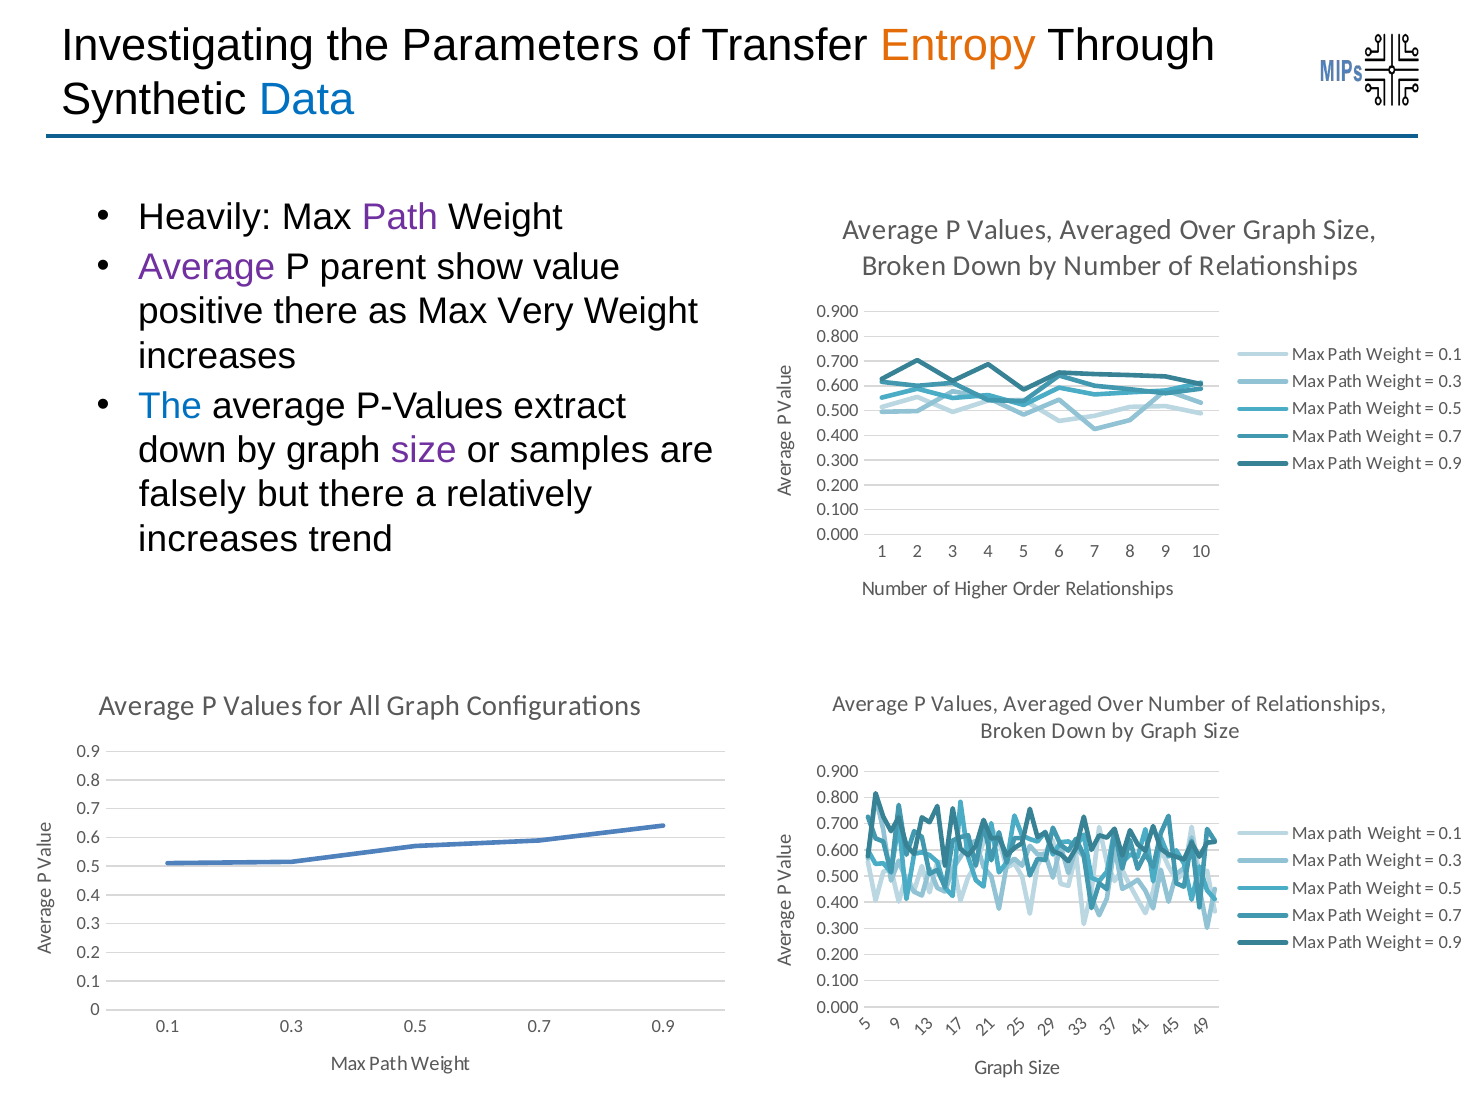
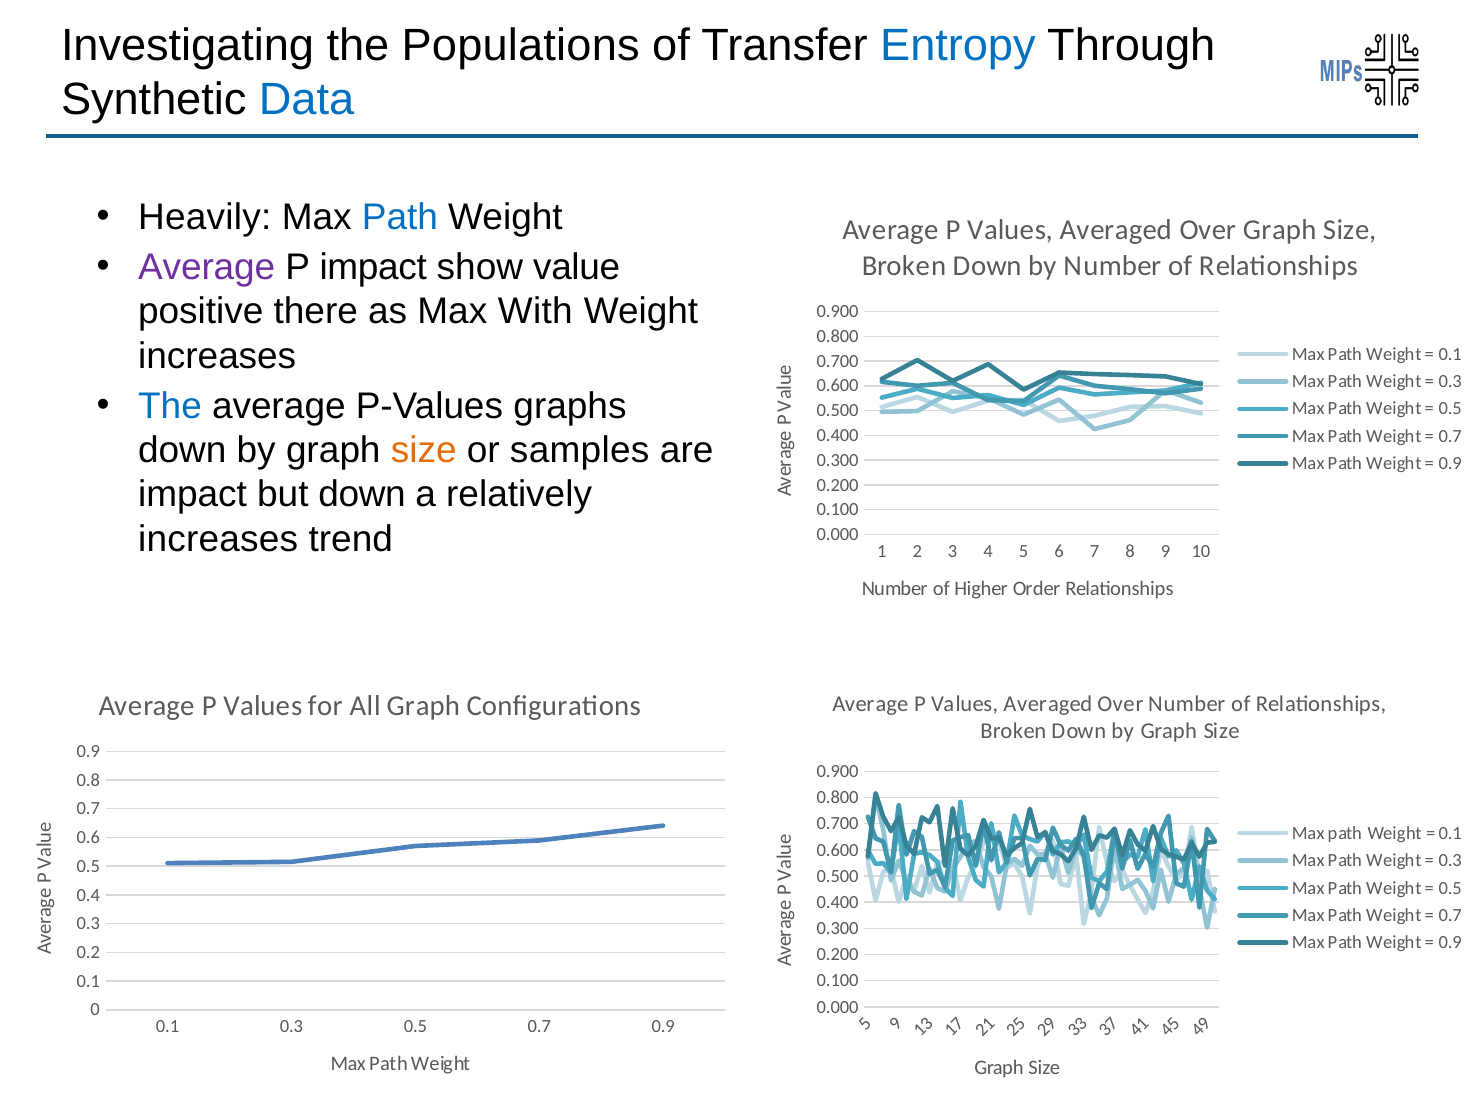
Parameters: Parameters -> Populations (521, 45)
Entropy colour: orange -> blue (958, 45)
Path colour: purple -> blue (400, 217)
P parent: parent -> impact (373, 267)
Very: Very -> With (535, 312)
extract: extract -> graphs (570, 406)
size colour: purple -> orange (424, 450)
falsely: falsely -> impact (193, 495)
but there: there -> down (362, 495)
